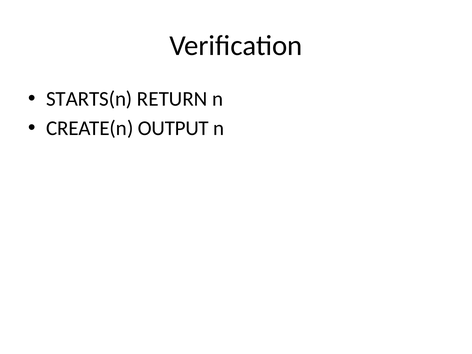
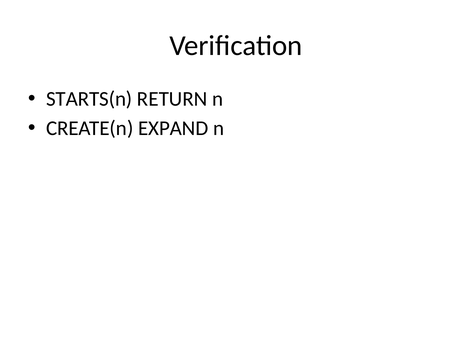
OUTPUT: OUTPUT -> EXPAND (173, 128)
